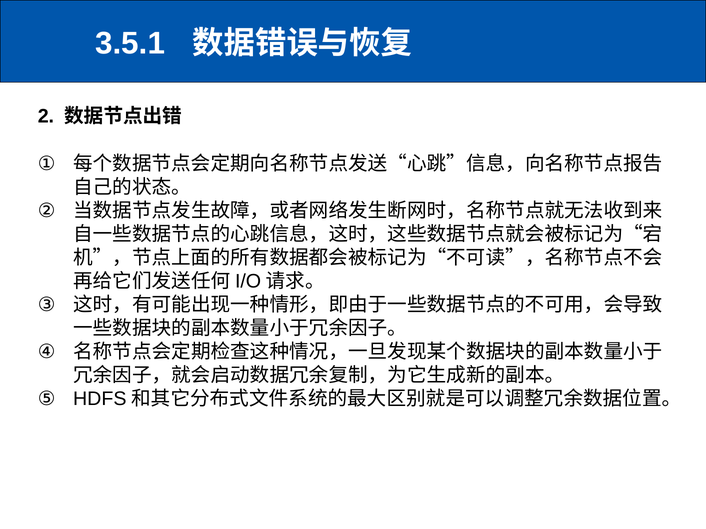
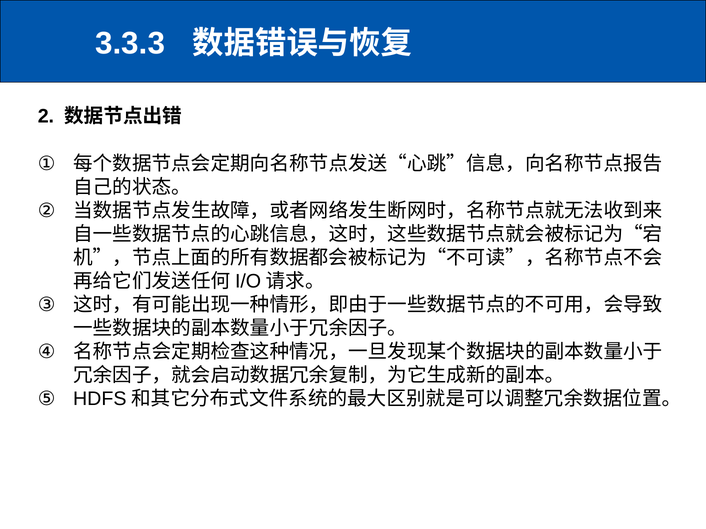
3.5.1: 3.5.1 -> 3.3.3 (130, 43)
